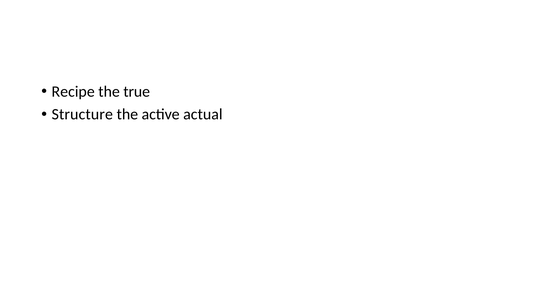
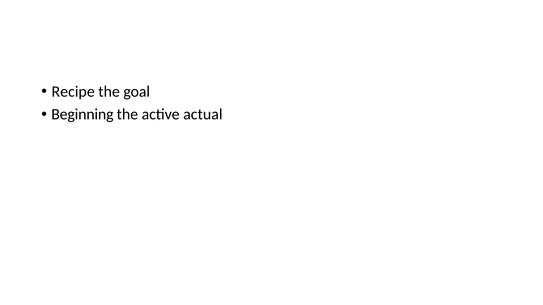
true: true -> goal (137, 92)
Structure: Structure -> Beginning (82, 115)
